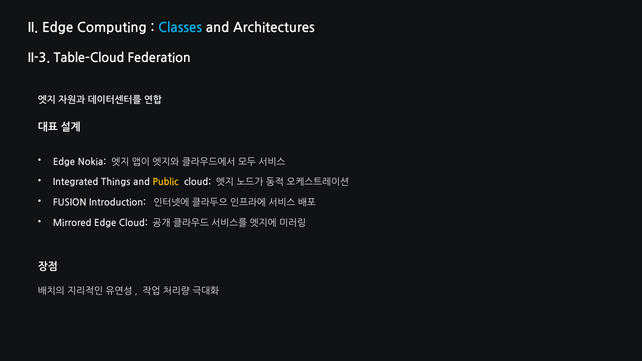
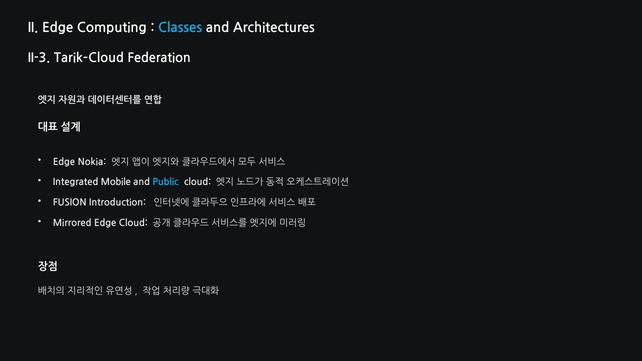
Table–Cloud: Table–Cloud -> Tarik–Cloud (89, 58)
Things: Things -> Mobile (116, 182)
Public colour: yellow -> light blue (166, 182)
